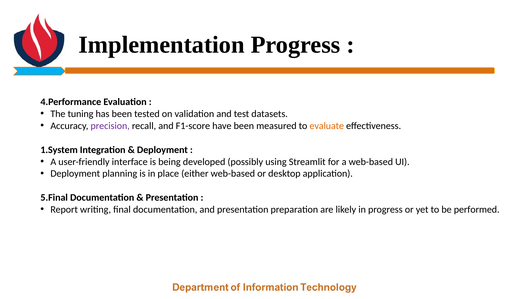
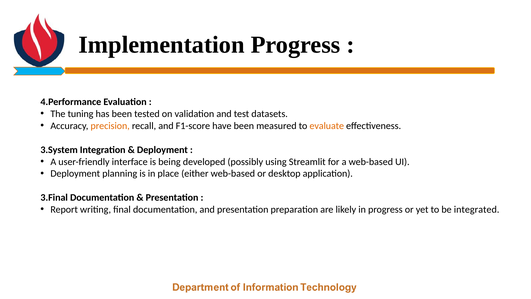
precision colour: purple -> orange (110, 126)
1.System: 1.System -> 3.System (59, 150)
5.Final: 5.Final -> 3.Final (54, 197)
performed: performed -> integrated (477, 209)
